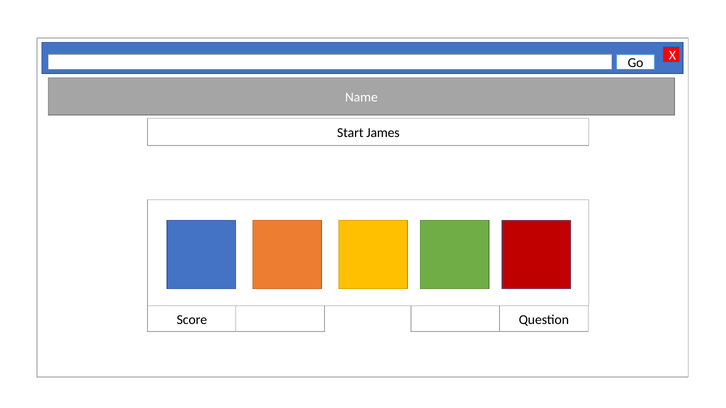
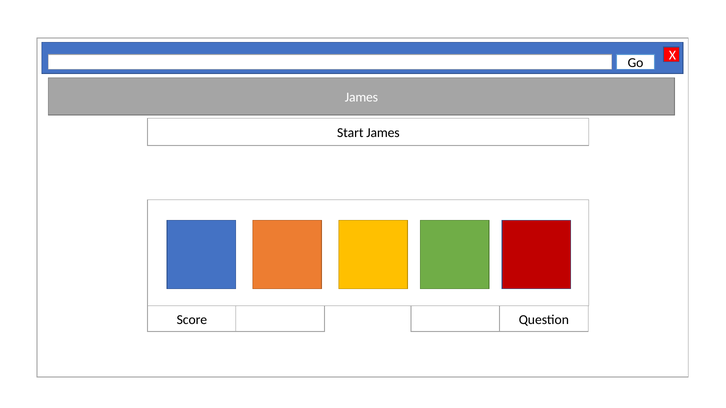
Name: Name -> James (361, 97)
